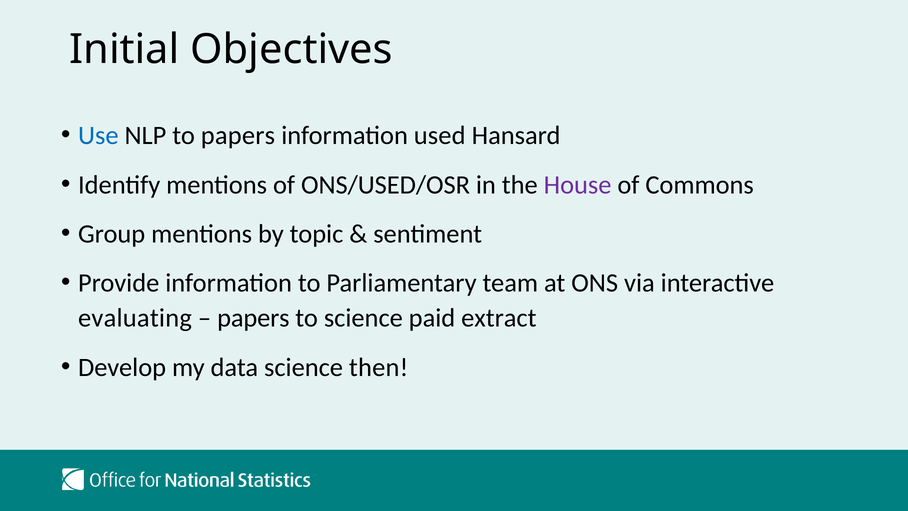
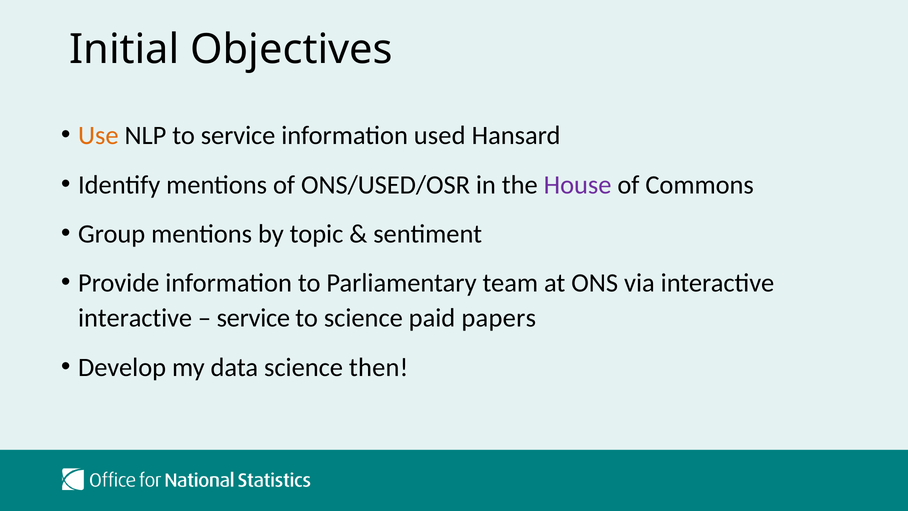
Use colour: blue -> orange (98, 136)
to papers: papers -> service (238, 136)
evaluating: evaluating -> interactive (135, 318)
papers: papers -> service (253, 318)
extract: extract -> papers (499, 318)
